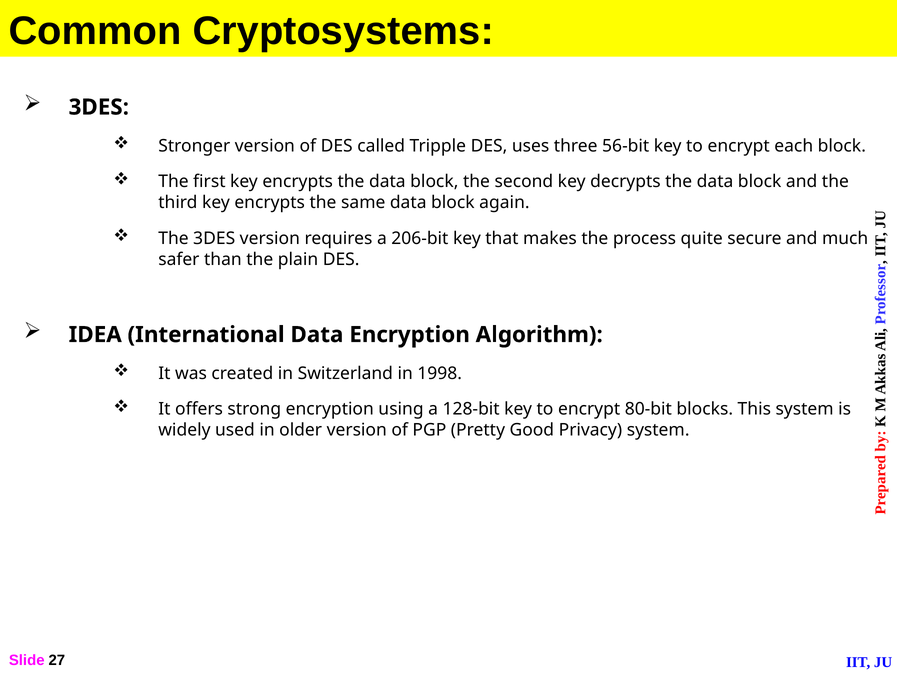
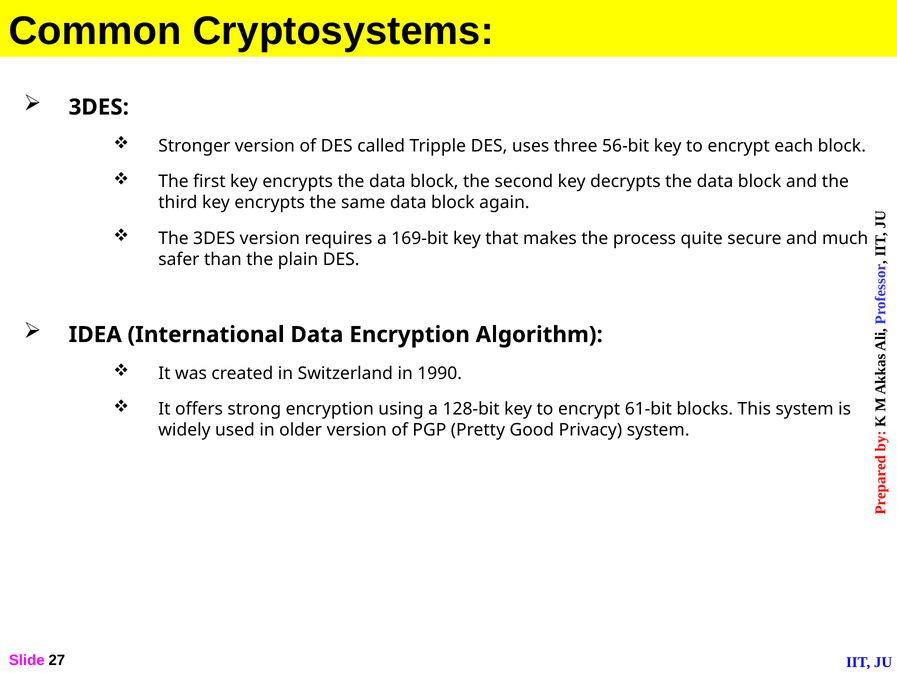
206-bit: 206-bit -> 169-bit (420, 238)
1998: 1998 -> 1990 (440, 373)
80-bit: 80-bit -> 61-bit (648, 409)
